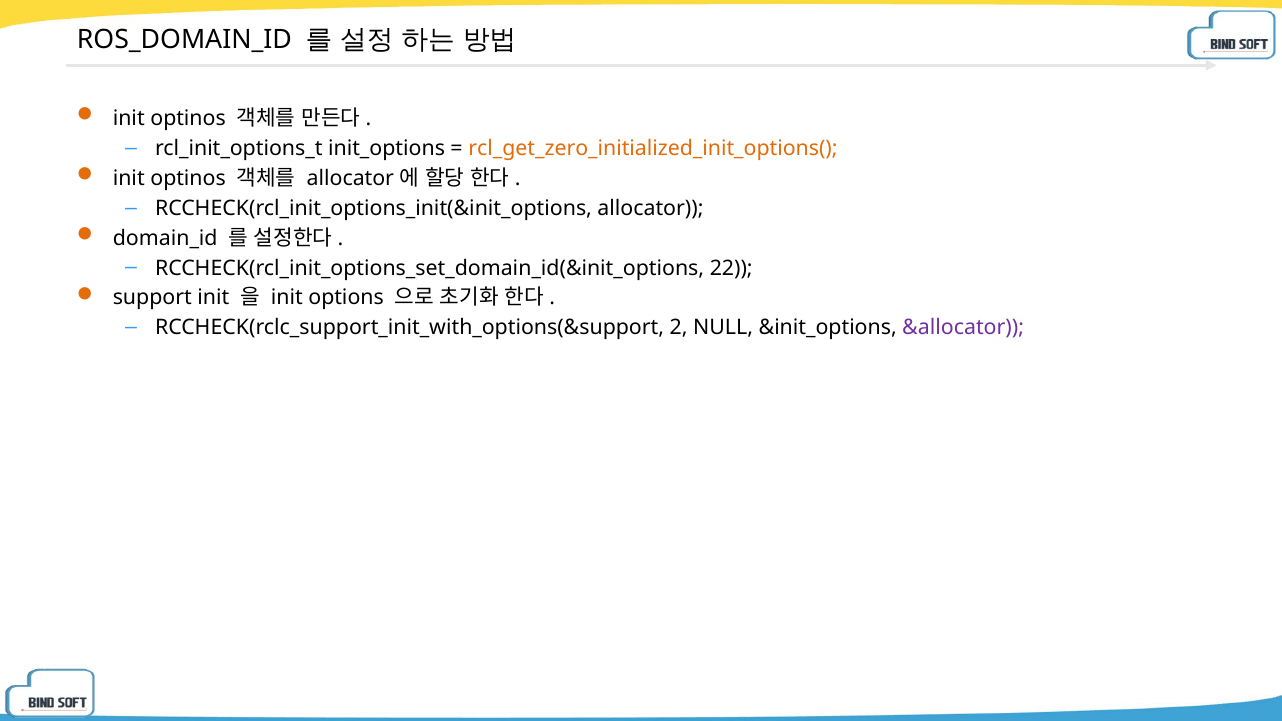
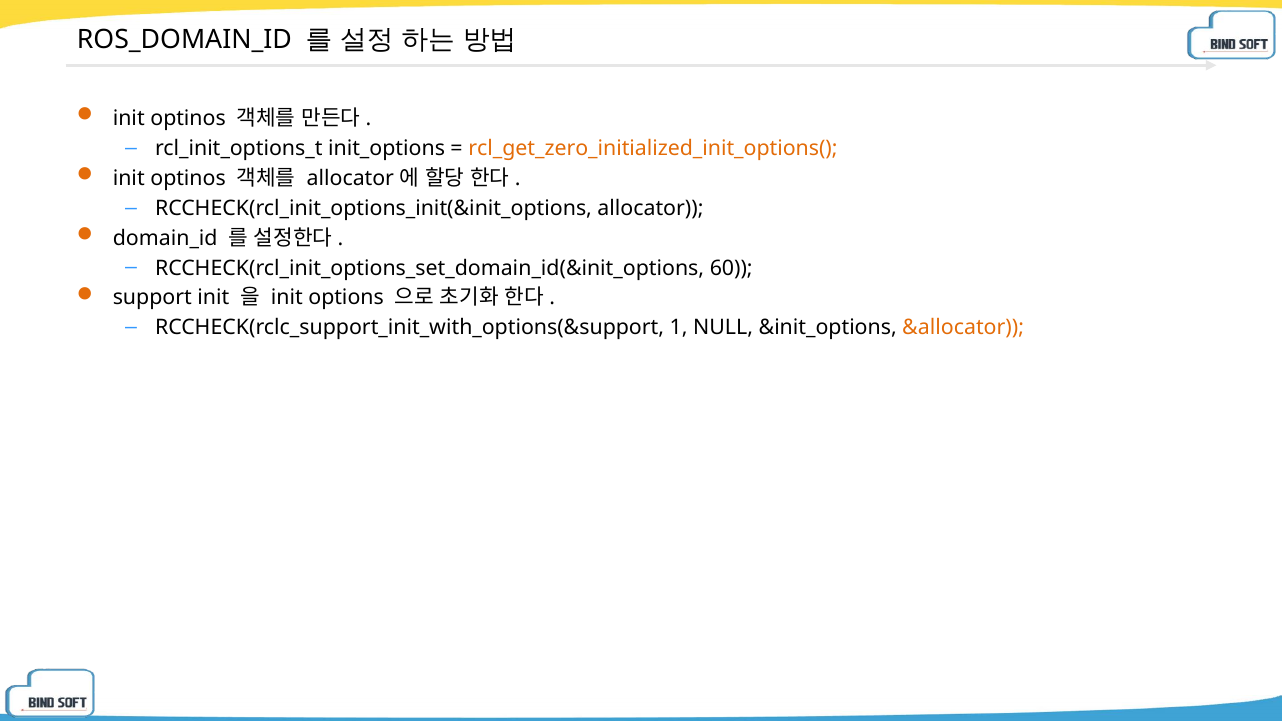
22: 22 -> 60 (731, 268)
2: 2 -> 1 (679, 328)
&allocator colour: purple -> orange (963, 328)
